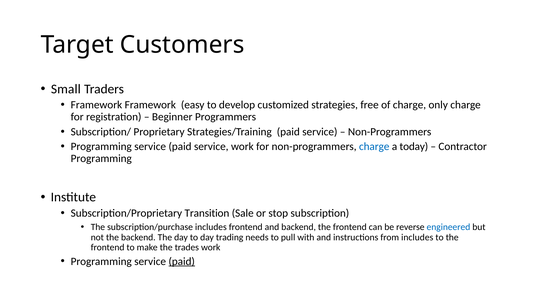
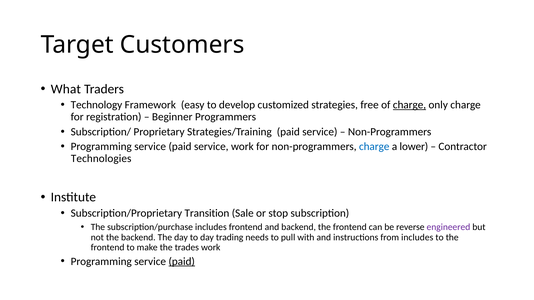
Small: Small -> What (66, 89)
Framework: Framework -> Technology (96, 105)
charge underline: none -> present (409, 105)
today: today -> lower (414, 147)
Programming: Programming -> Technologies (101, 159)
engineered colour: blue -> purple (448, 227)
